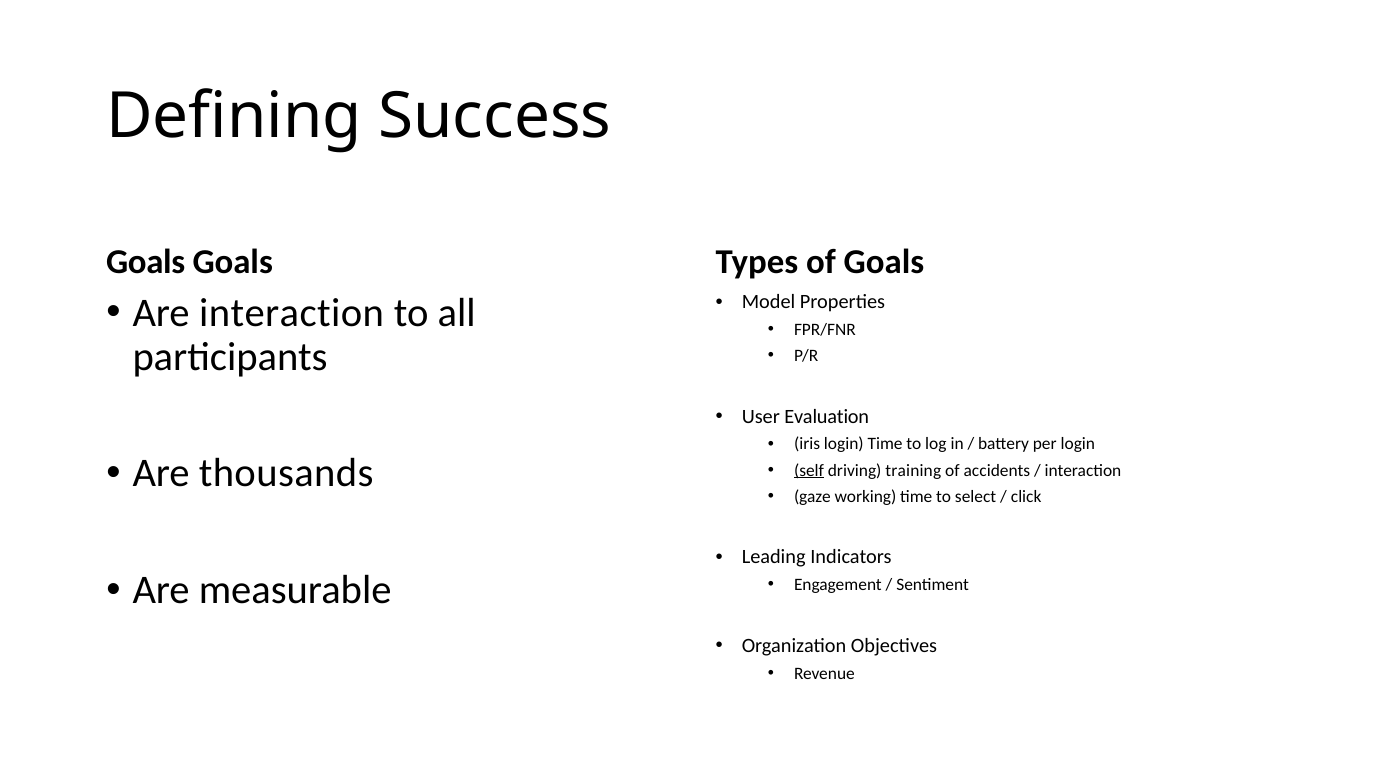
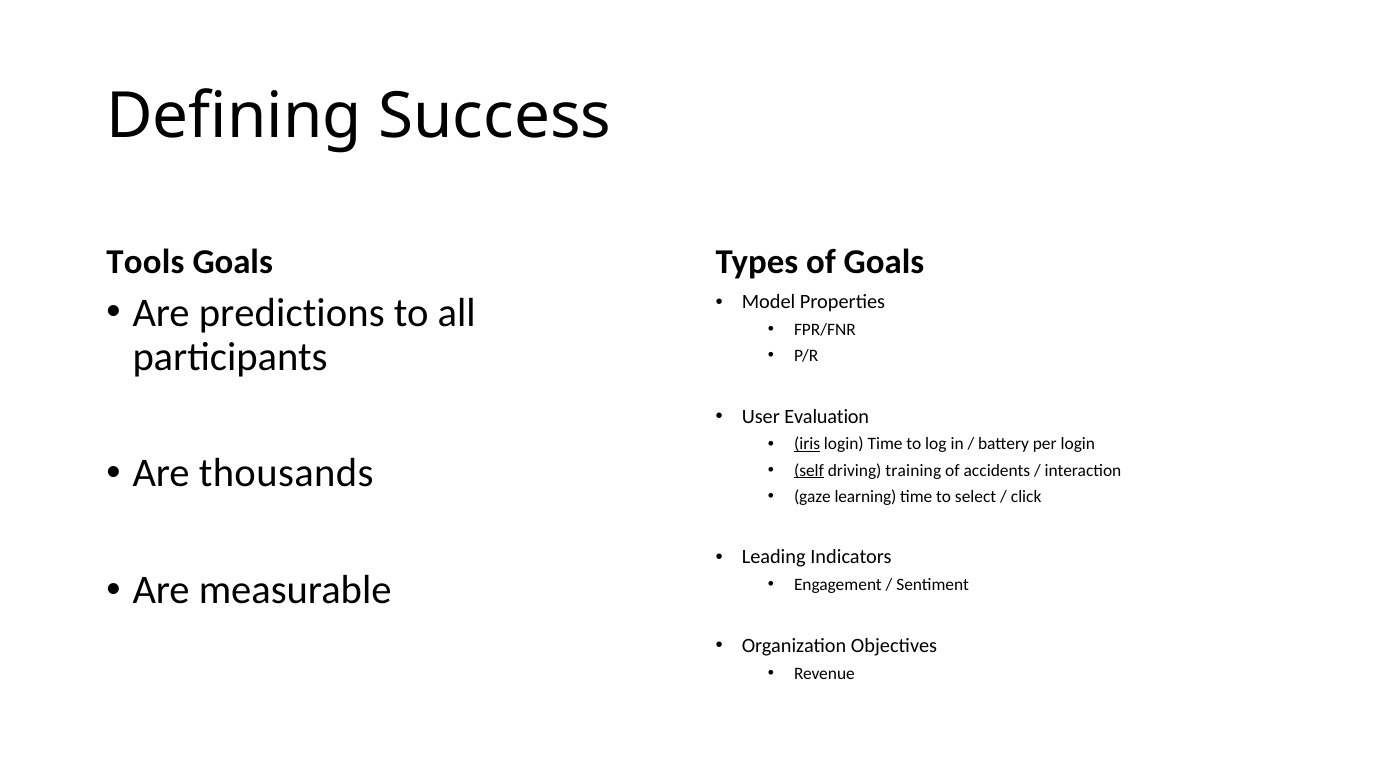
Goals: Goals -> Tools (145, 262)
Are interaction: interaction -> predictions (292, 313)
iris underline: none -> present (807, 445)
working: working -> learning (865, 497)
